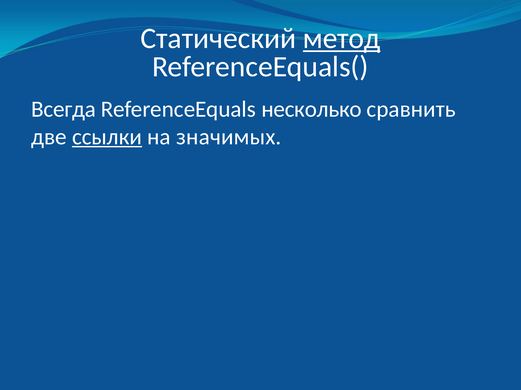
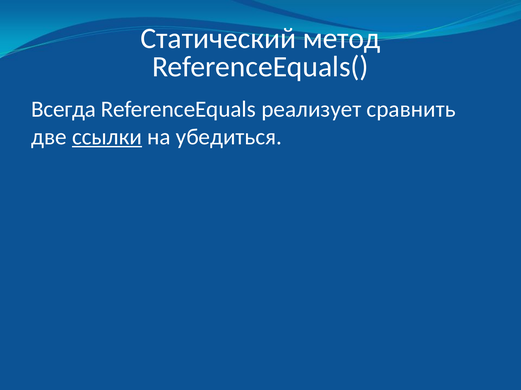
метод underline: present -> none (342, 38)
несколько: несколько -> реализует (311, 109)
значимых: значимых -> убедиться (229, 137)
